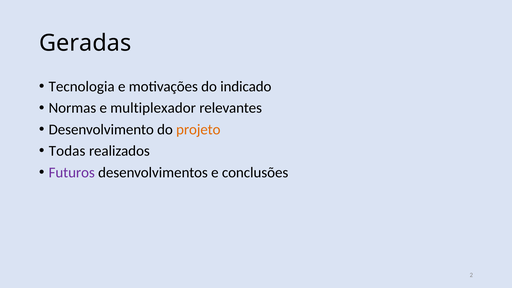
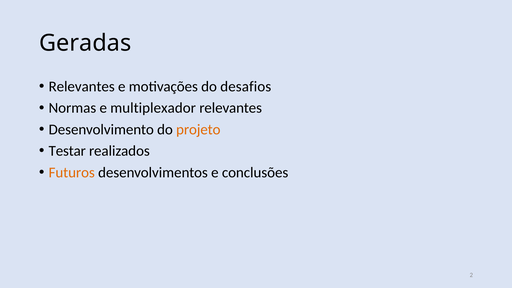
Tecnologia: Tecnologia -> Relevantes (82, 87)
indicado: indicado -> desafios (246, 87)
Todas: Todas -> Testar (67, 151)
Futuros colour: purple -> orange (72, 172)
